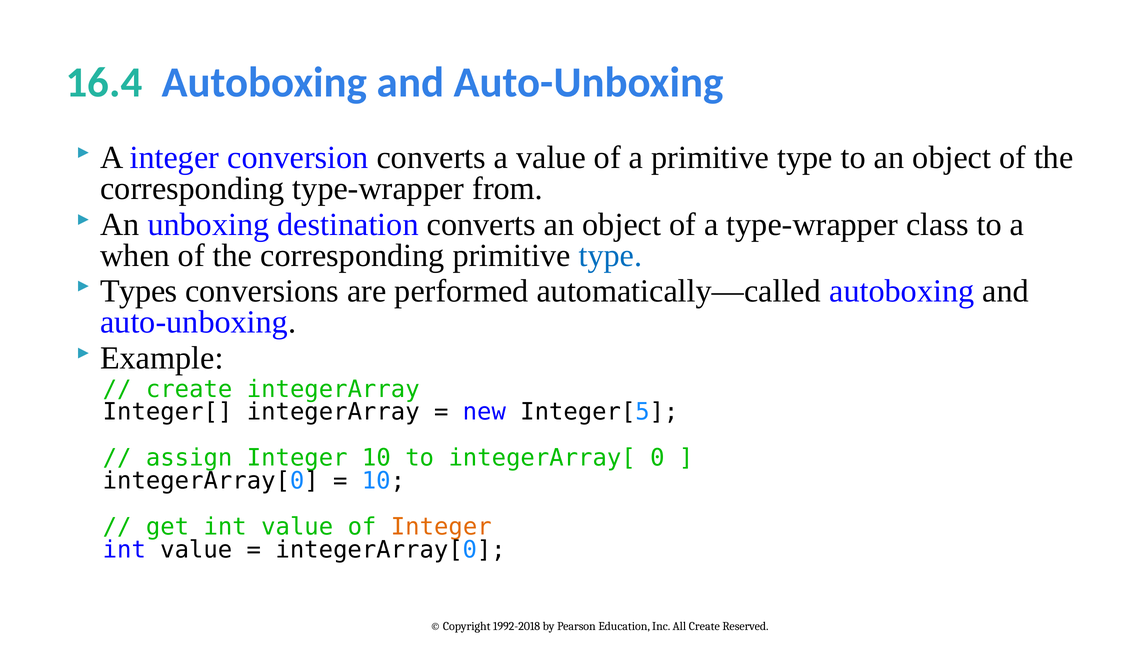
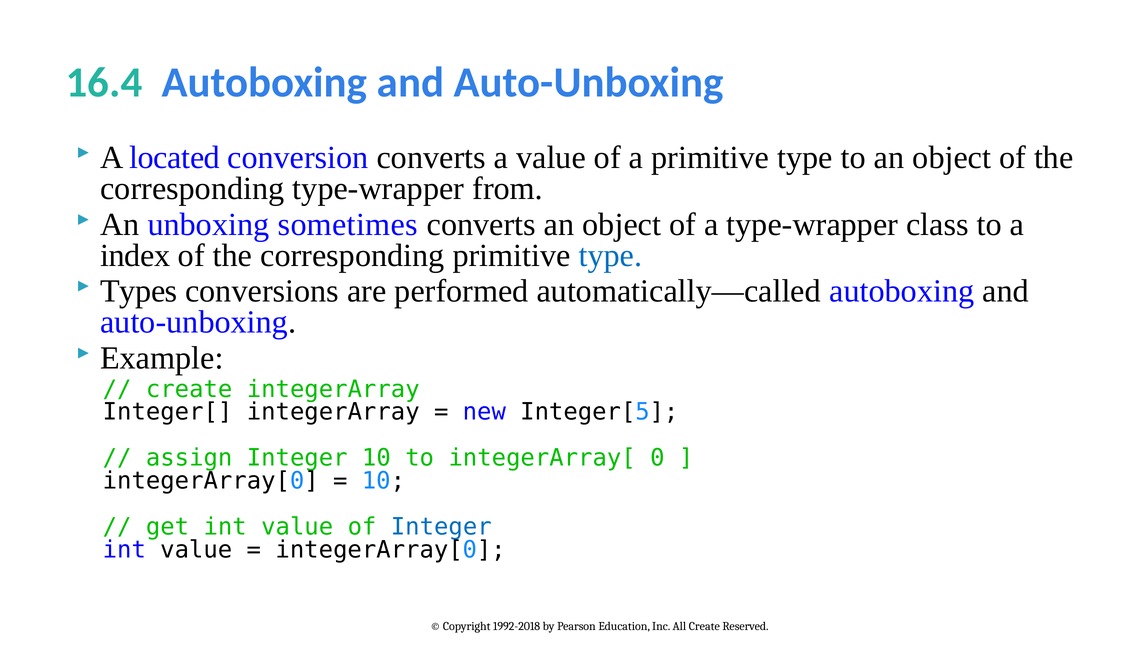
A integer: integer -> located (175, 158)
destination: destination -> sometimes (348, 224)
when: when -> index (135, 255)
Integer colour: orange -> blue (441, 527)
